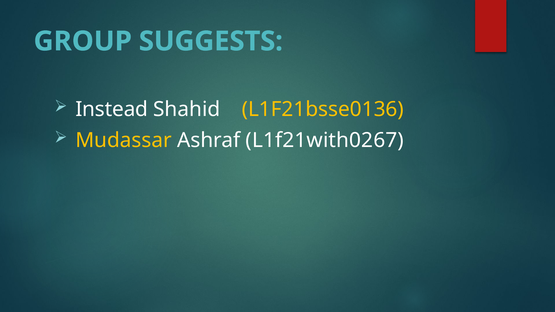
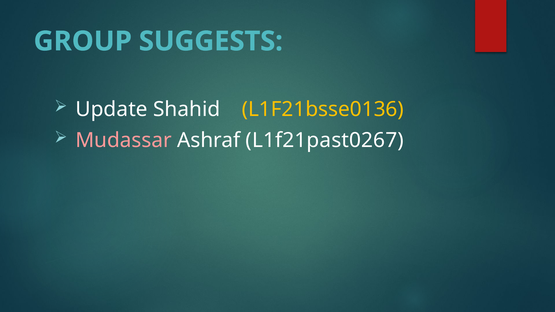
Instead: Instead -> Update (112, 109)
Mudassar colour: yellow -> pink (124, 140)
L1f21with0267: L1f21with0267 -> L1f21past0267 (325, 140)
